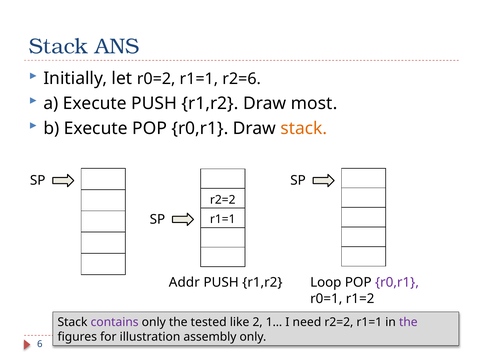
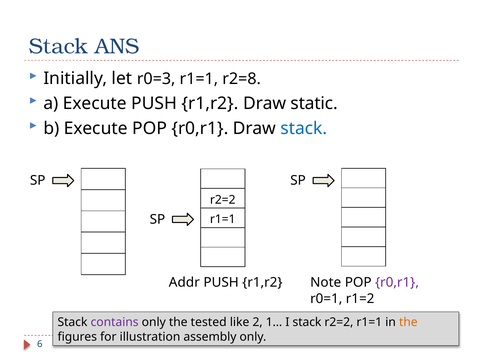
r0=2: r0=2 -> r0=3 (156, 79)
r2=6: r2=6 -> r2=8 (242, 79)
most: most -> static (314, 103)
stack colour: orange -> blue (304, 128)
Loop: Loop -> Note (326, 283)
I need: need -> stack (307, 323)
the colour: purple -> orange (408, 323)
